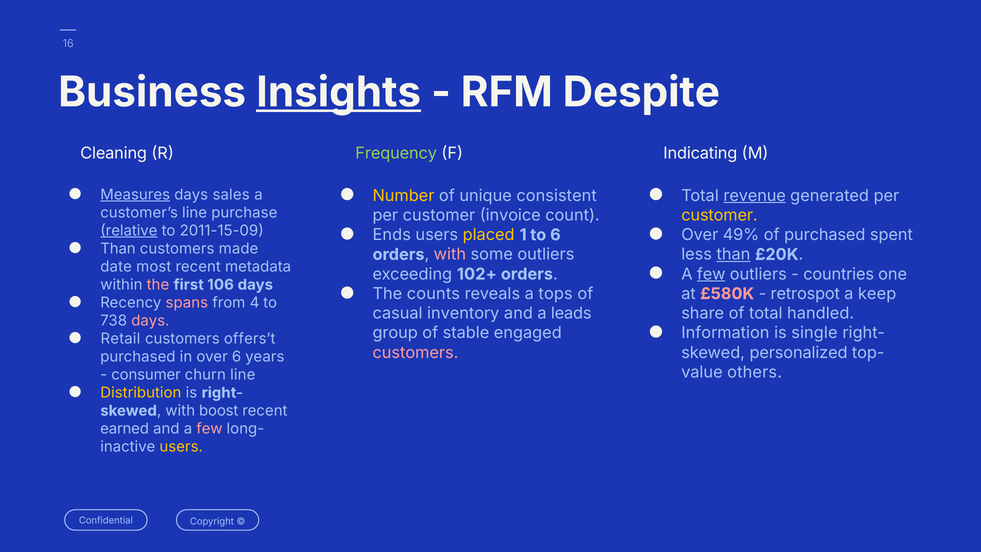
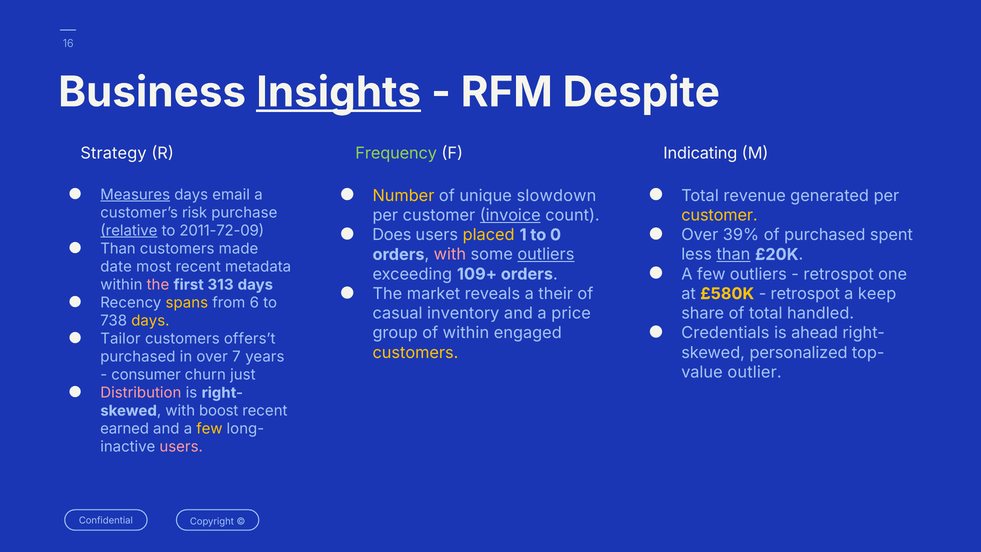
Cleaning: Cleaning -> Strategy (114, 153)
sales: sales -> email (231, 195)
consistent: consistent -> slowdown (557, 196)
revenue underline: present -> none (755, 196)
customer’s line: line -> risk (195, 213)
invoice underline: none -> present (510, 215)
2011-15-09: 2011-15-09 -> 2011-72-09 (222, 231)
Ends: Ends -> Does (392, 235)
to 6: 6 -> 0 (556, 235)
49%: 49% -> 39% (741, 235)
outliers underline: none -> present (546, 254)
few underline: present -> none (711, 274)
countries: countries -> retrospot (839, 274)
102+: 102+ -> 109+ (477, 274)
106: 106 -> 313 (221, 285)
counts: counts -> market (434, 294)
tops: tops -> their (556, 294)
£580K colour: pink -> yellow (727, 294)
spans colour: pink -> yellow (187, 303)
4: 4 -> 6 (254, 303)
leads: leads -> price (571, 313)
days colour: pink -> yellow (150, 321)
Information: Information -> Credentials (725, 333)
single: single -> ahead (815, 333)
of stable: stable -> within (466, 333)
Retail: Retail -> Tailor (120, 339)
customers colour: pink -> yellow (415, 353)
over 6: 6 -> 7 (236, 357)
others: others -> outlier (755, 372)
churn line: line -> just (243, 375)
Distribution colour: yellow -> pink (141, 393)
few colour: pink -> yellow (209, 429)
users colour: yellow -> pink (181, 447)
